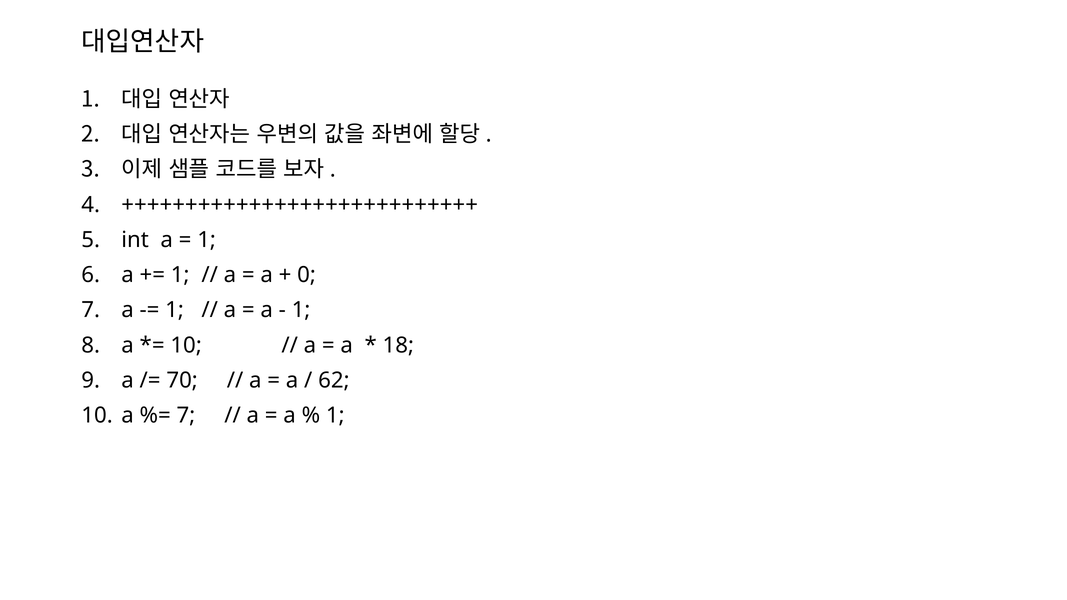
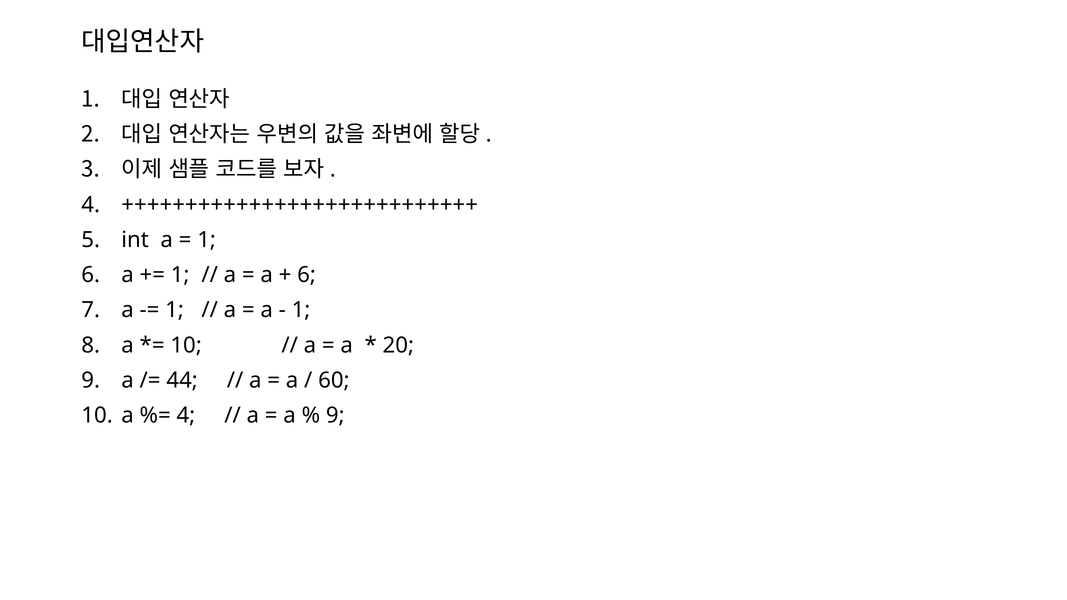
0: 0 -> 6 (307, 275)
18: 18 -> 20 (398, 345)
70: 70 -> 44 (182, 381)
62: 62 -> 60 (334, 381)
7: 7 -> 4 (186, 416)
1: 1 -> 9 (335, 416)
